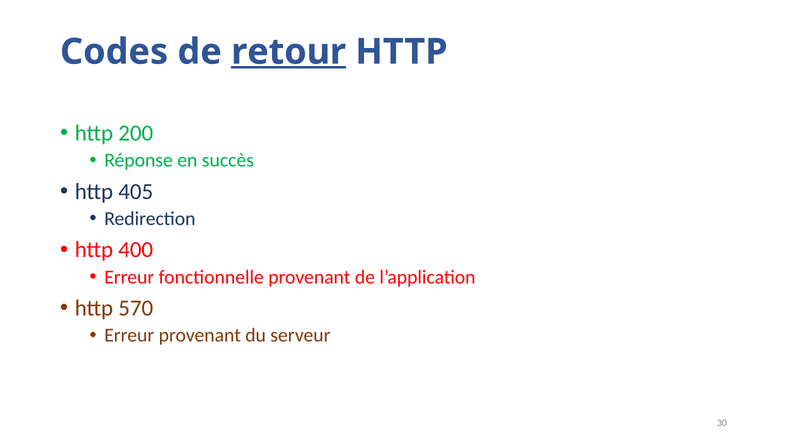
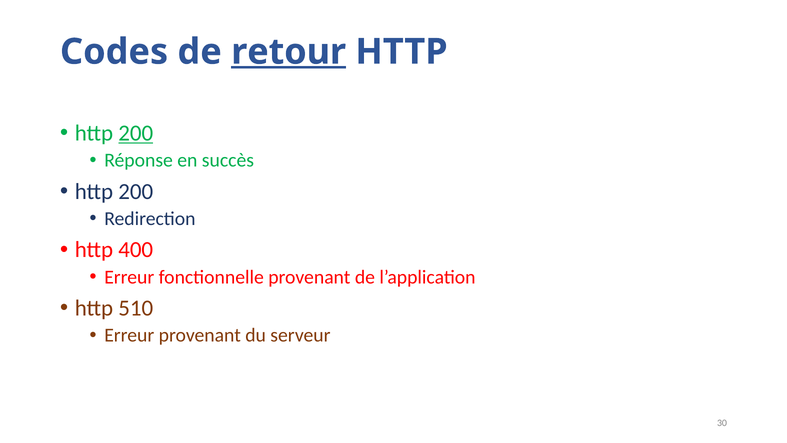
200 underline: none -> present (136, 133)
405: 405 -> 200 (136, 191)
570: 570 -> 510 (136, 308)
